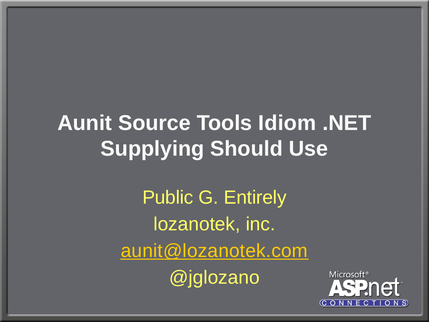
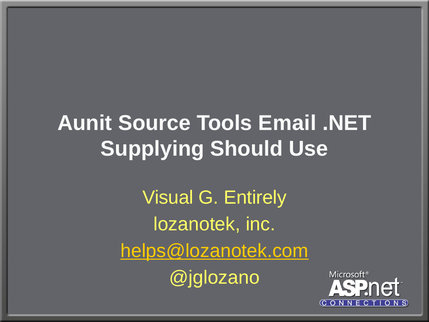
Idiom: Idiom -> Email (287, 123)
Public: Public -> Visual (168, 197)
aunit@lozanotek.com: aunit@lozanotek.com -> helps@lozanotek.com (214, 251)
